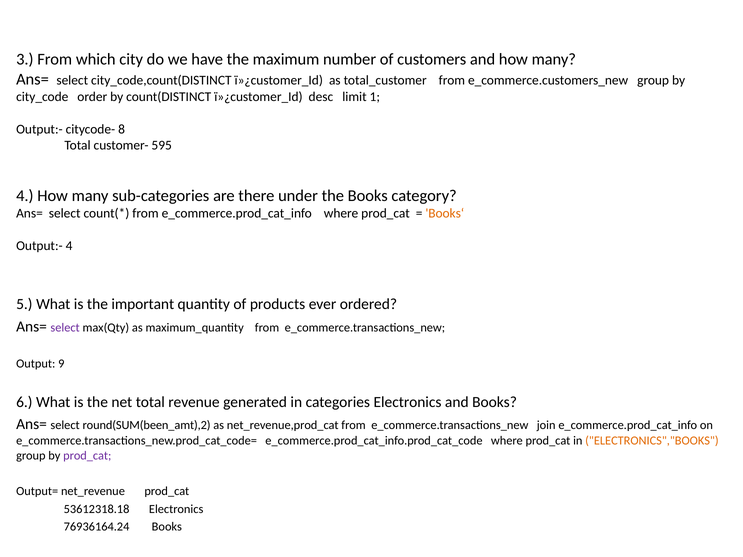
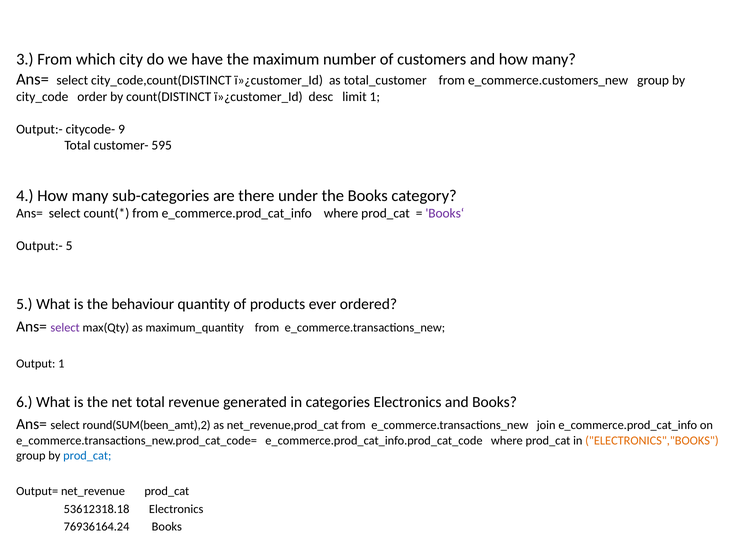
8: 8 -> 9 (122, 129)
Books‘ colour: orange -> purple (445, 213)
Output:- 4: 4 -> 5 (69, 246)
important: important -> behaviour (143, 304)
Output 9: 9 -> 1 (61, 364)
prod_cat colour: purple -> blue (87, 456)
